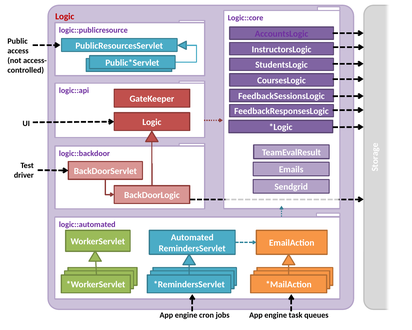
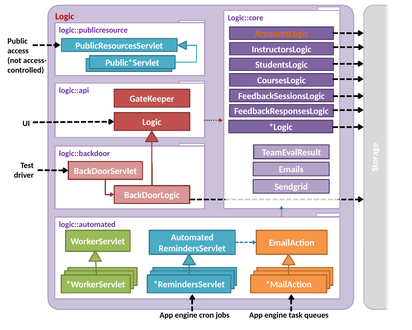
AccountsLogic colour: purple -> orange (282, 34)
